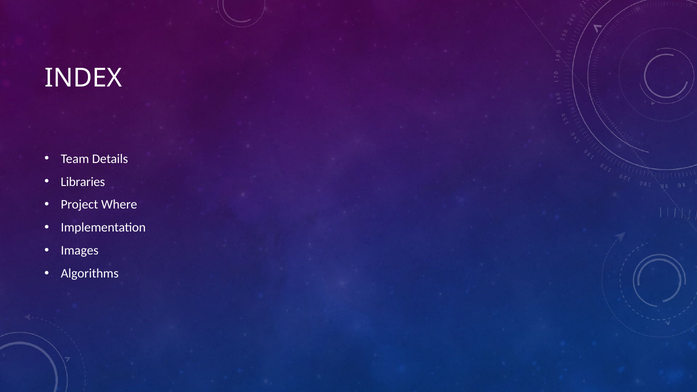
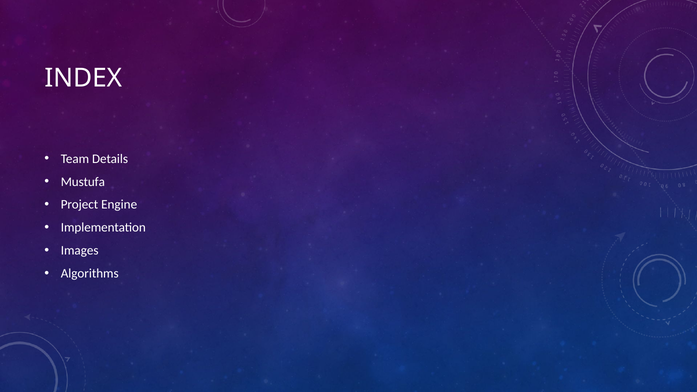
Libraries: Libraries -> Mustufa (83, 182)
Where: Where -> Engine (119, 205)
